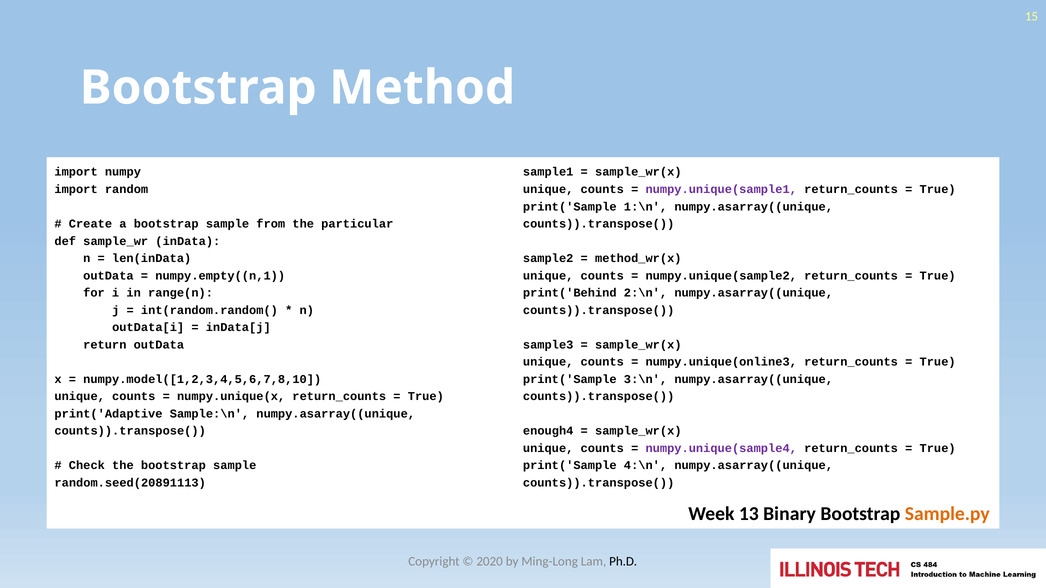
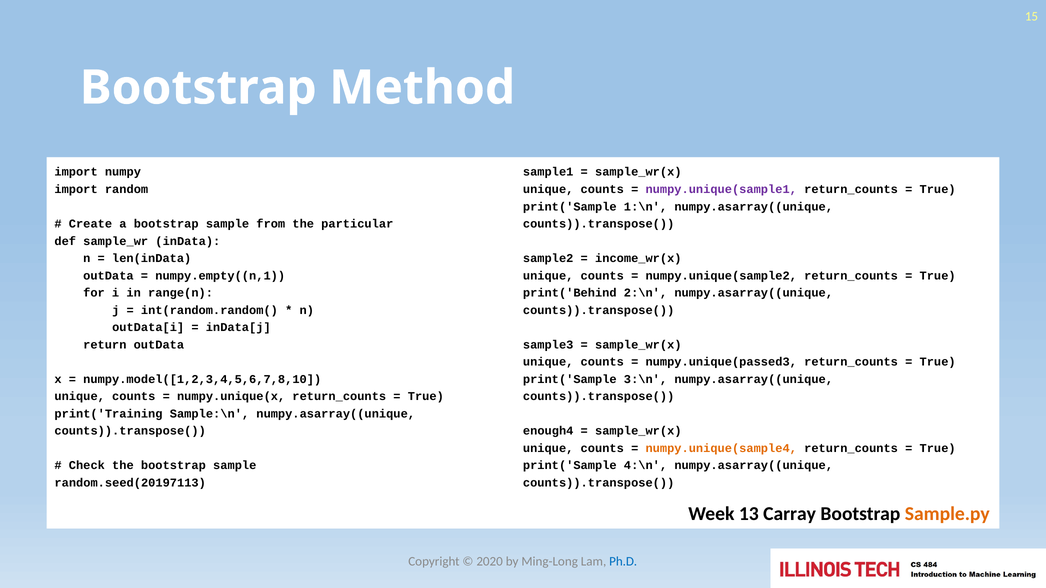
method_wr(x: method_wr(x -> income_wr(x (638, 258)
numpy.unique(online3: numpy.unique(online3 -> numpy.unique(passed3 (721, 362)
print('Adaptive: print('Adaptive -> print('Training (108, 414)
numpy.unique(sample4 colour: purple -> orange (721, 448)
random.seed(20891113: random.seed(20891113 -> random.seed(20197113 (130, 483)
Binary: Binary -> Carray (790, 514)
Ph.D colour: black -> blue (623, 562)
